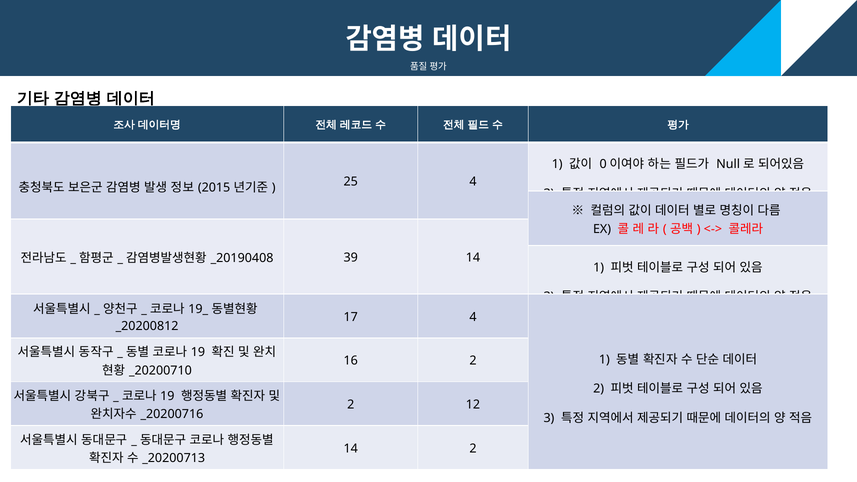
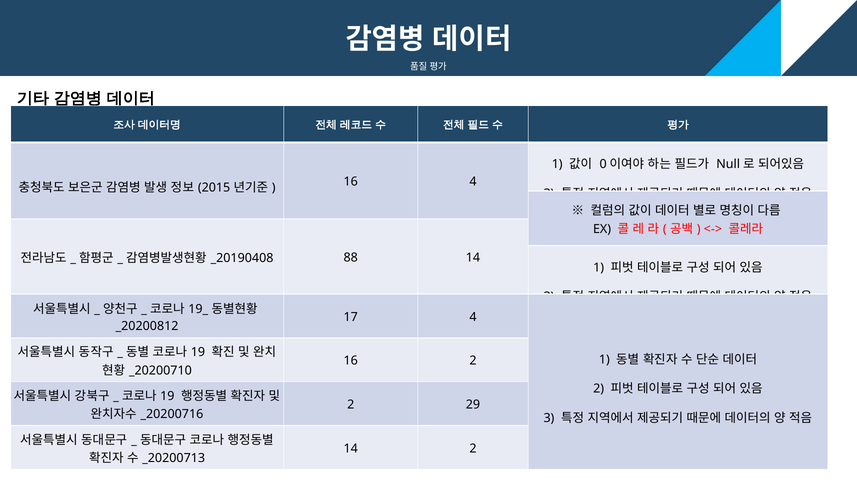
25: 25 -> 16 (351, 182)
39: 39 -> 88 (351, 258)
12: 12 -> 29 (473, 405)
